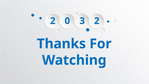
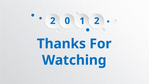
3: 3 -> 1 (82, 21)
